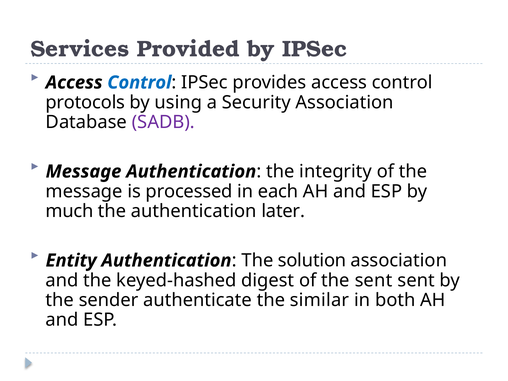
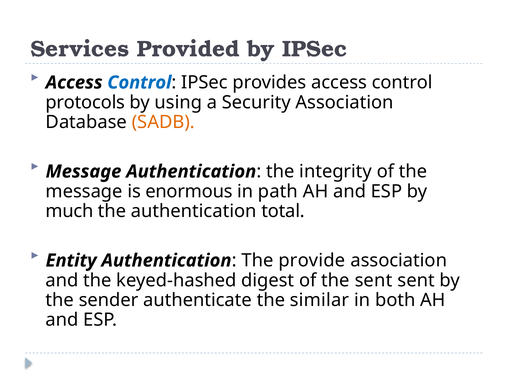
SADB colour: purple -> orange (163, 122)
processed: processed -> enormous (189, 191)
each: each -> path (278, 191)
later: later -> total (283, 211)
solution: solution -> provide (312, 261)
